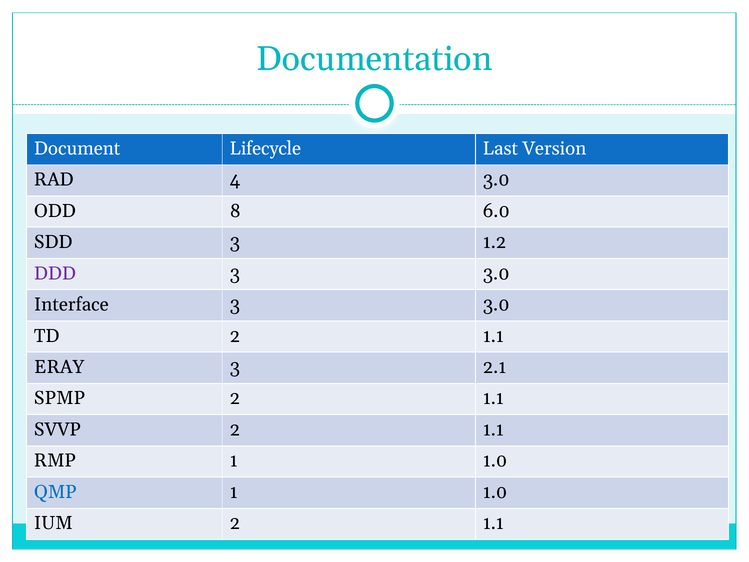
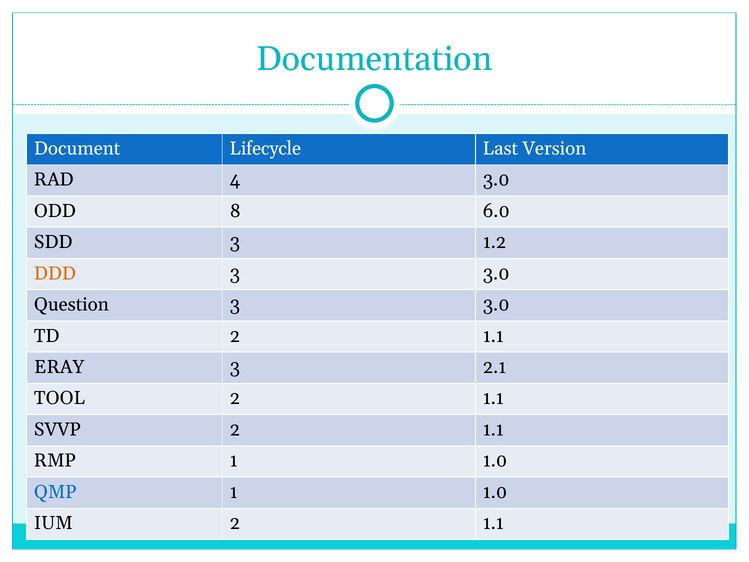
DDD colour: purple -> orange (55, 273)
Interface: Interface -> Question (71, 304)
SPMP: SPMP -> TOOL (60, 398)
